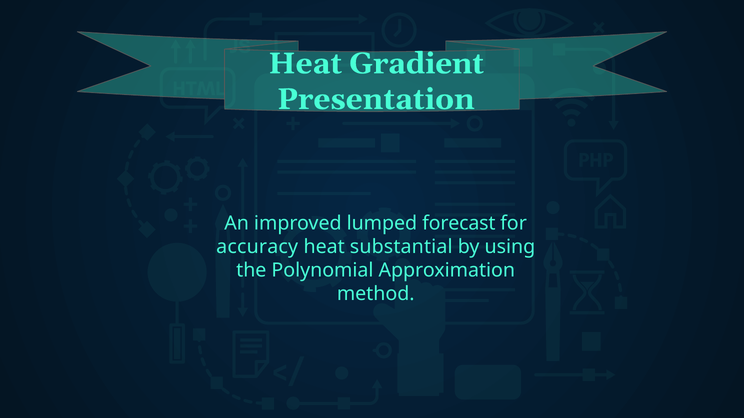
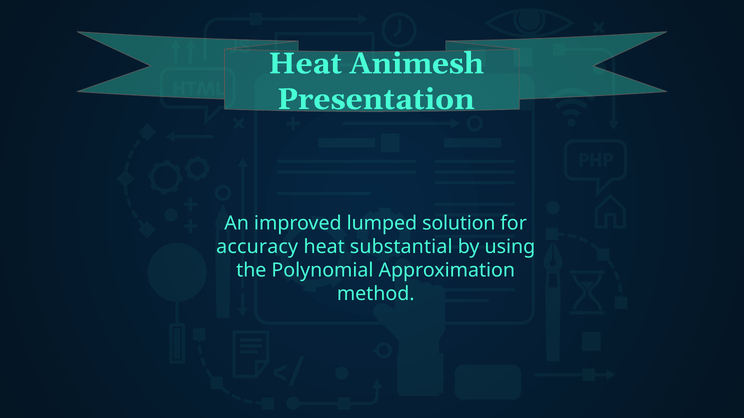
Gradient: Gradient -> Animesh (417, 64)
forecast: forecast -> solution (459, 223)
